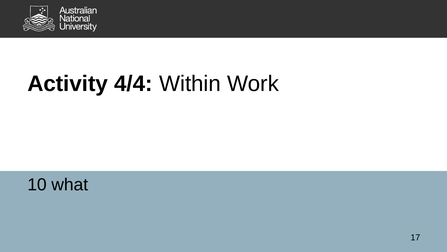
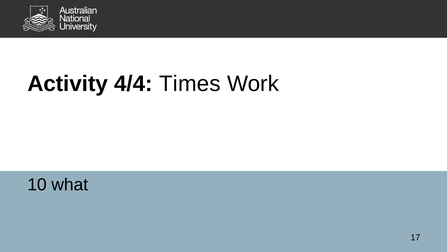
Within: Within -> Times (190, 84)
